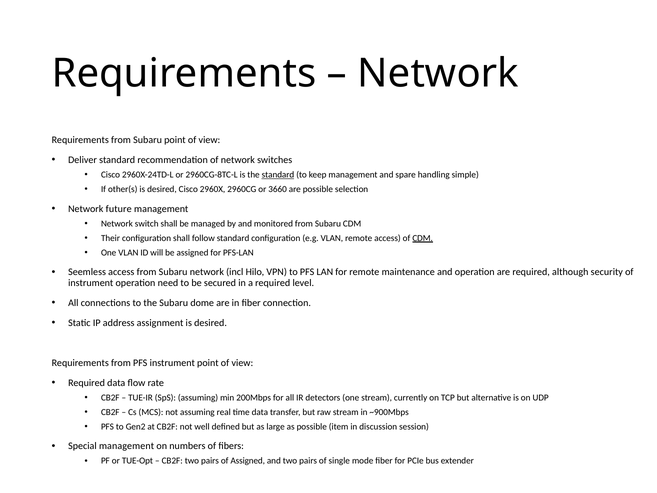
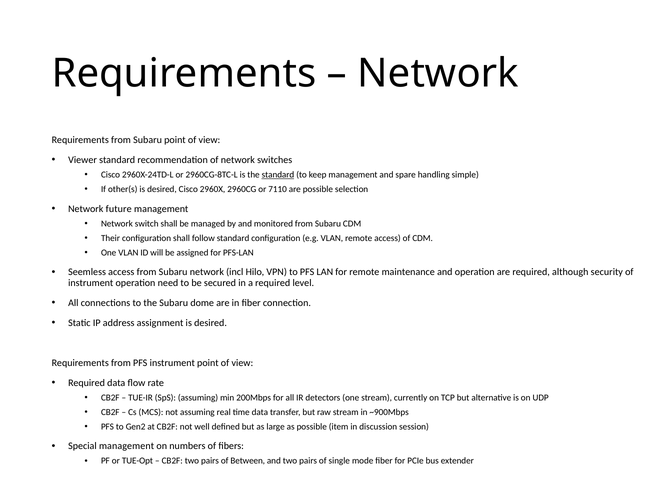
Deliver: Deliver -> Viewer (83, 160)
3660: 3660 -> 7110 (278, 189)
CDM underline: present -> none (423, 238)
of Assigned: Assigned -> Between (248, 461)
